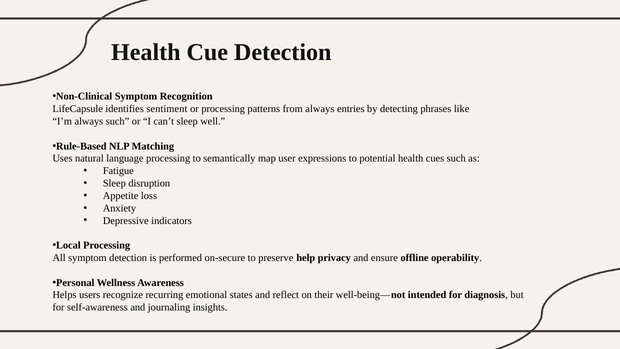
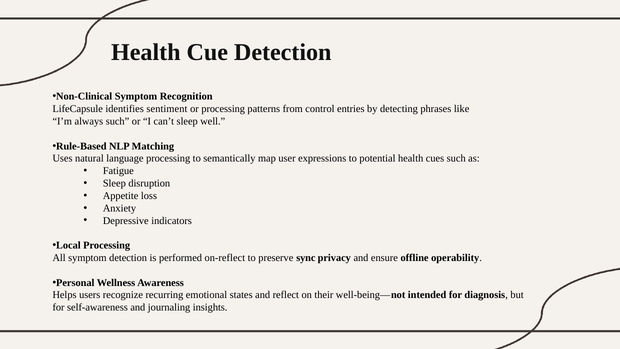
from always: always -> control (320, 109)
on-secure: on-secure -> on-reflect (225, 258)
help: help -> sync (306, 258)
